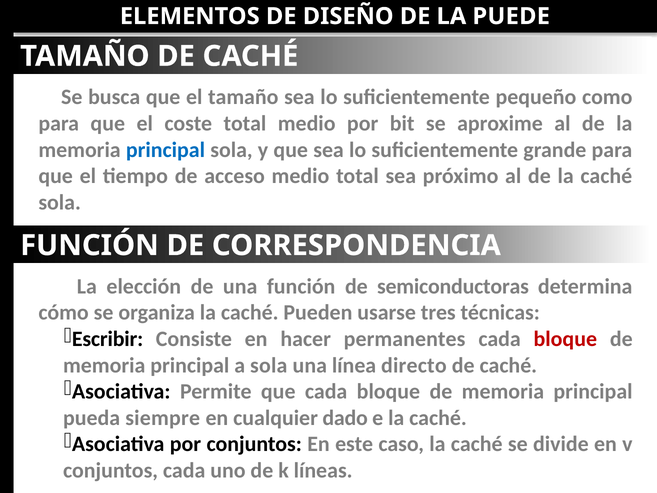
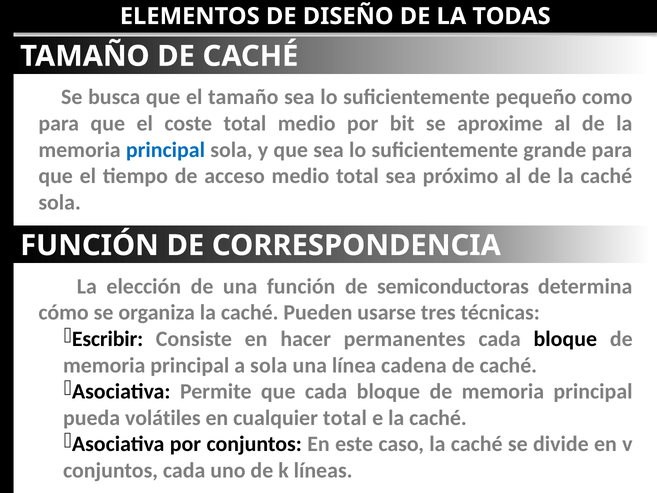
PUEDE: PUEDE -> TODAS (511, 16)
bloque colour: red -> black (565, 339)
directo: directo -> cadena (414, 365)
siempre: siempre -> volátiles (163, 418)
cualquier dado: dado -> total (345, 418)
